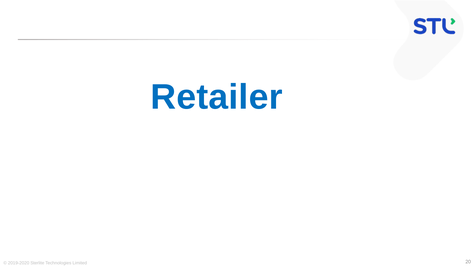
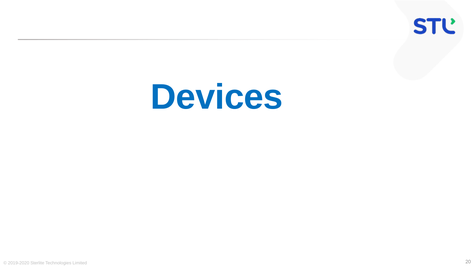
Retailer: Retailer -> Devices (217, 97)
